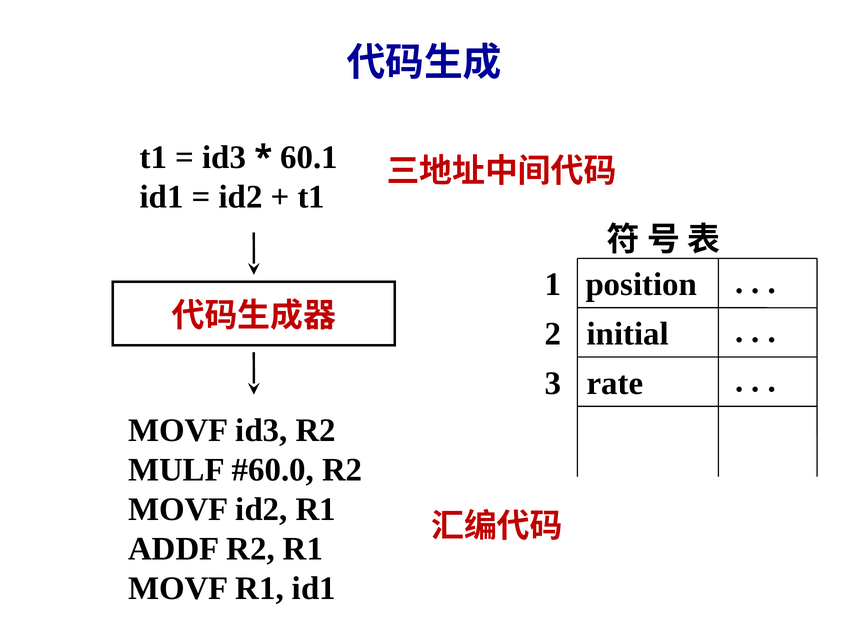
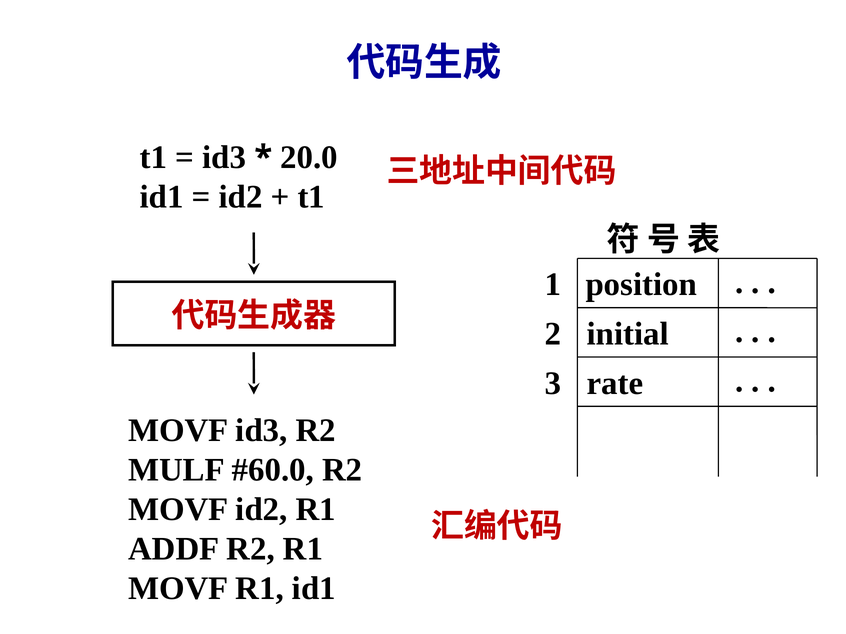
60.1: 60.1 -> 20.0 (309, 158)
